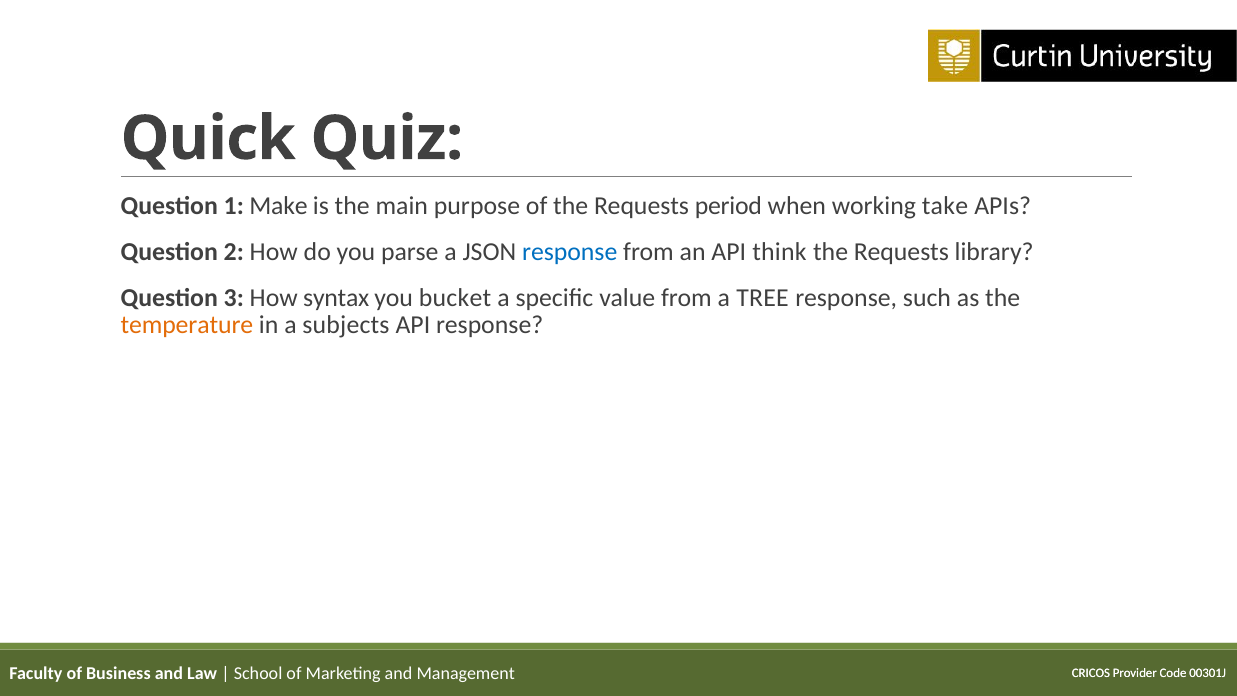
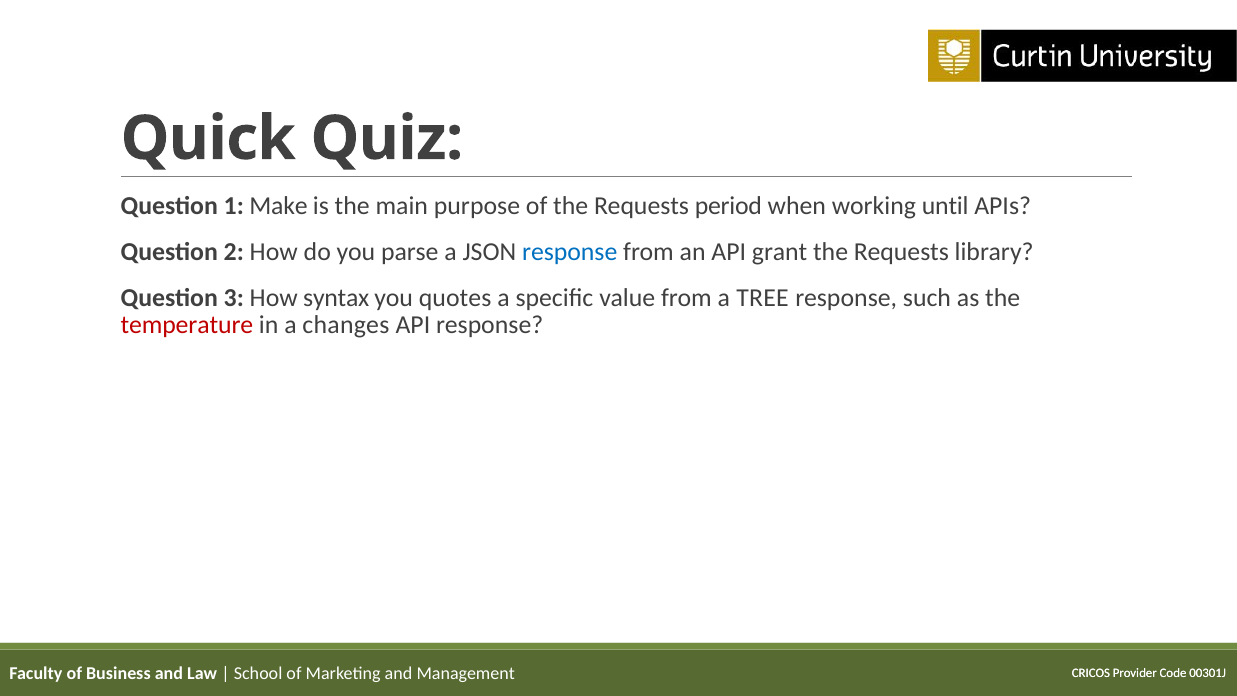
take: take -> until (945, 206)
think: think -> grant (780, 252)
bucket: bucket -> quotes (455, 297)
temperature colour: orange -> red (187, 325)
subjects: subjects -> changes (346, 325)
